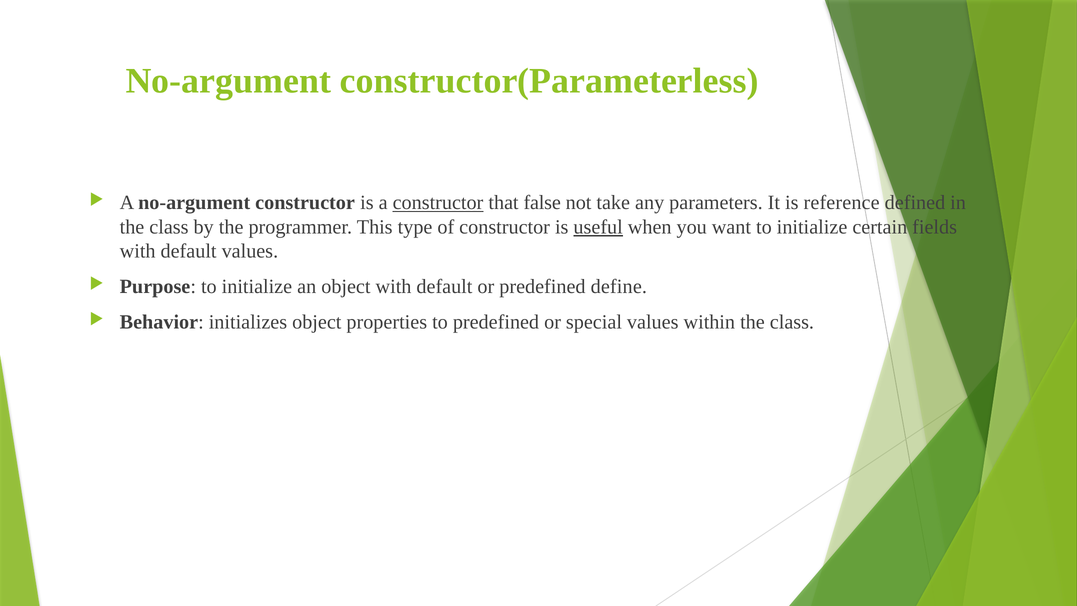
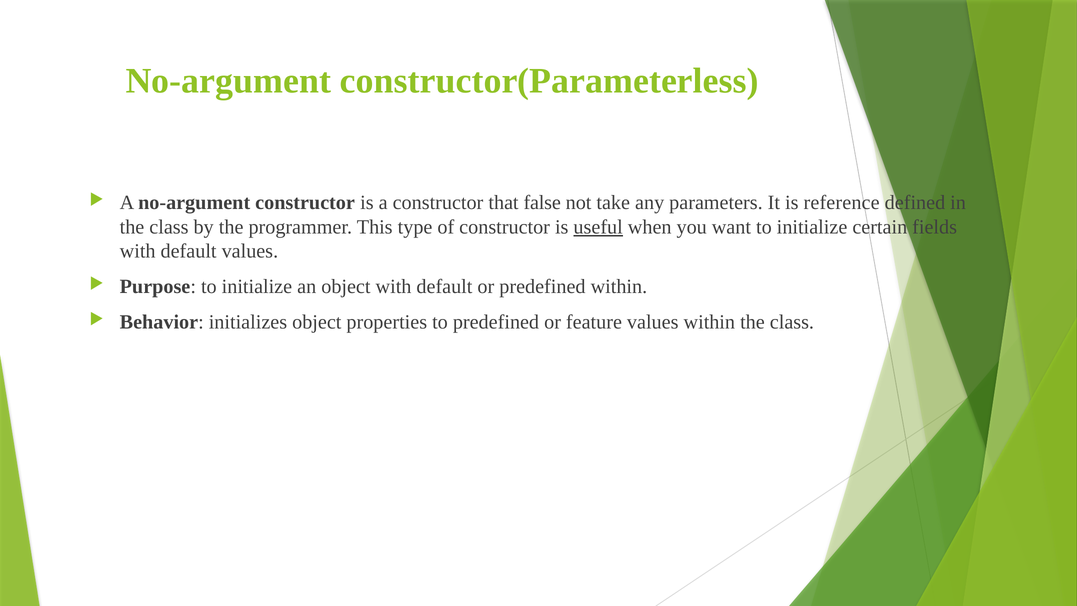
constructor underline: present -> none (438, 203)
predefined define: define -> within (619, 287)
special: special -> feature (594, 322)
